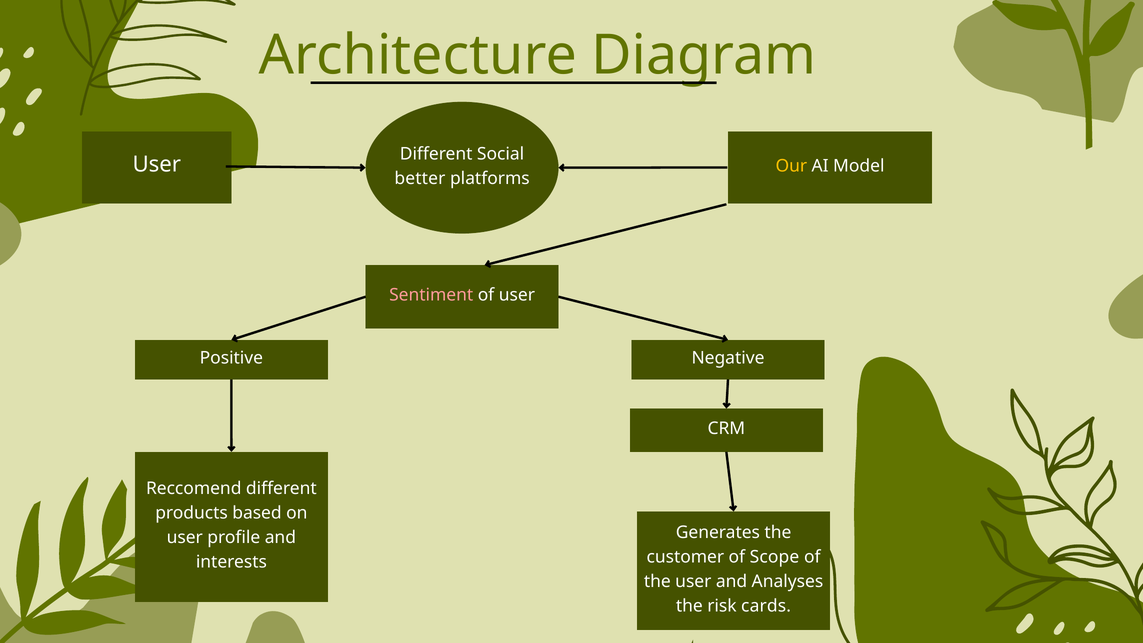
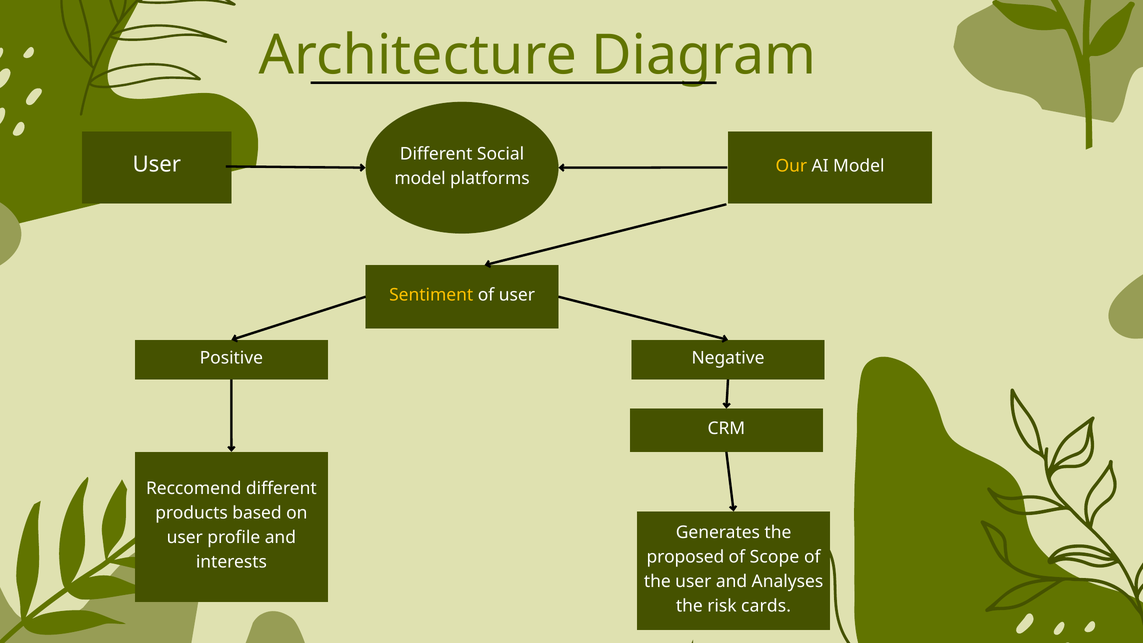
better: better -> model (420, 178)
Sentiment colour: pink -> yellow (431, 295)
customer: customer -> proposed (685, 557)
